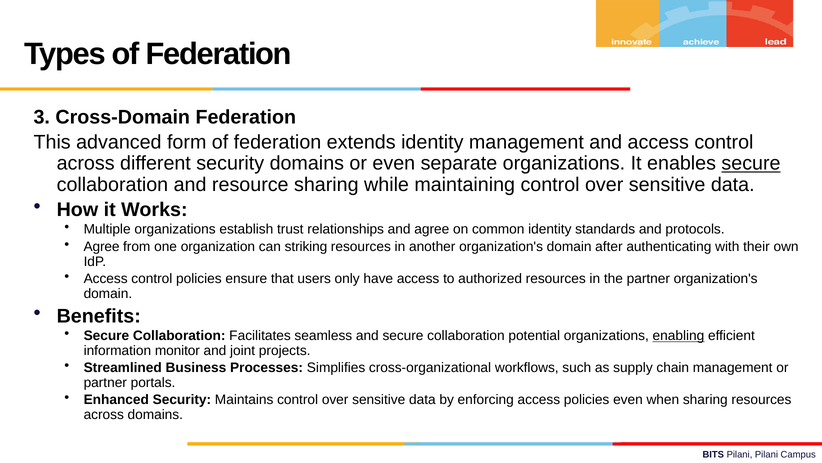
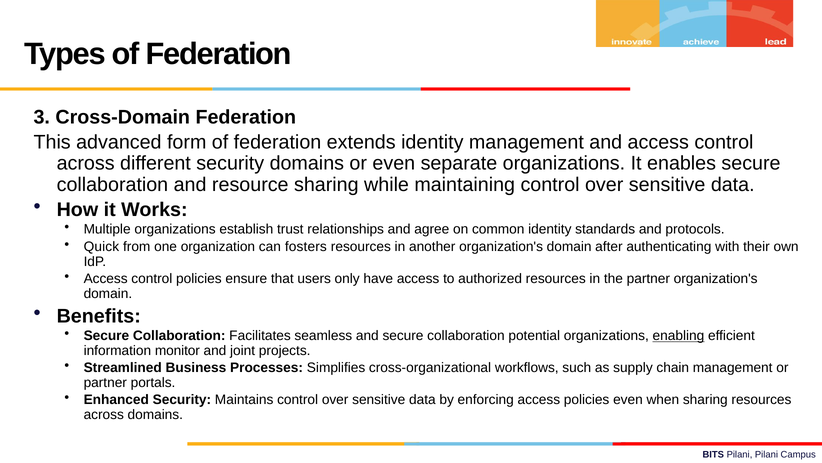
secure underline: present -> none (751, 163)
Agree: Agree -> Quick (101, 246)
striking: striking -> fosters (306, 246)
